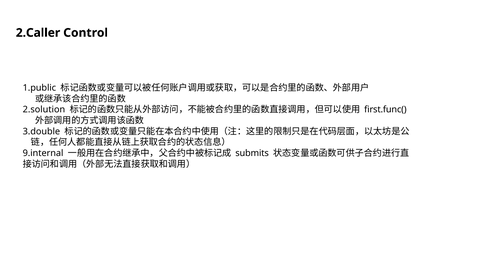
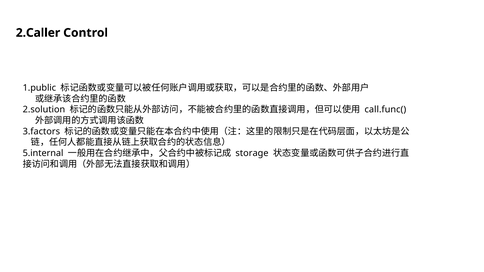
first.func(: first.func( -> call.func( (385, 110)
3.double: 3.double -> 3.factors (41, 132)
9.internal: 9.internal -> 5.internal (43, 153)
submits: submits -> storage (252, 153)
